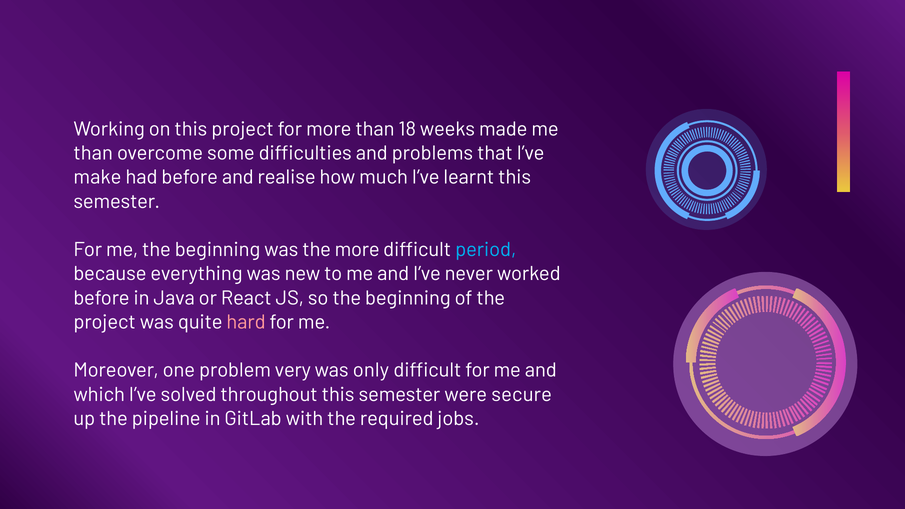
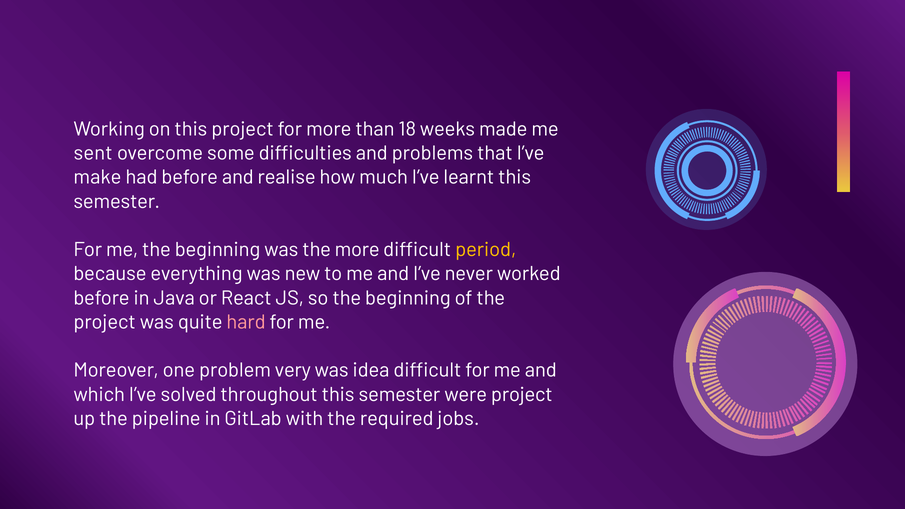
than: than -> sent (93, 153)
period colour: light blue -> yellow (486, 250)
only: only -> idea (371, 370)
were secure: secure -> project (522, 394)
